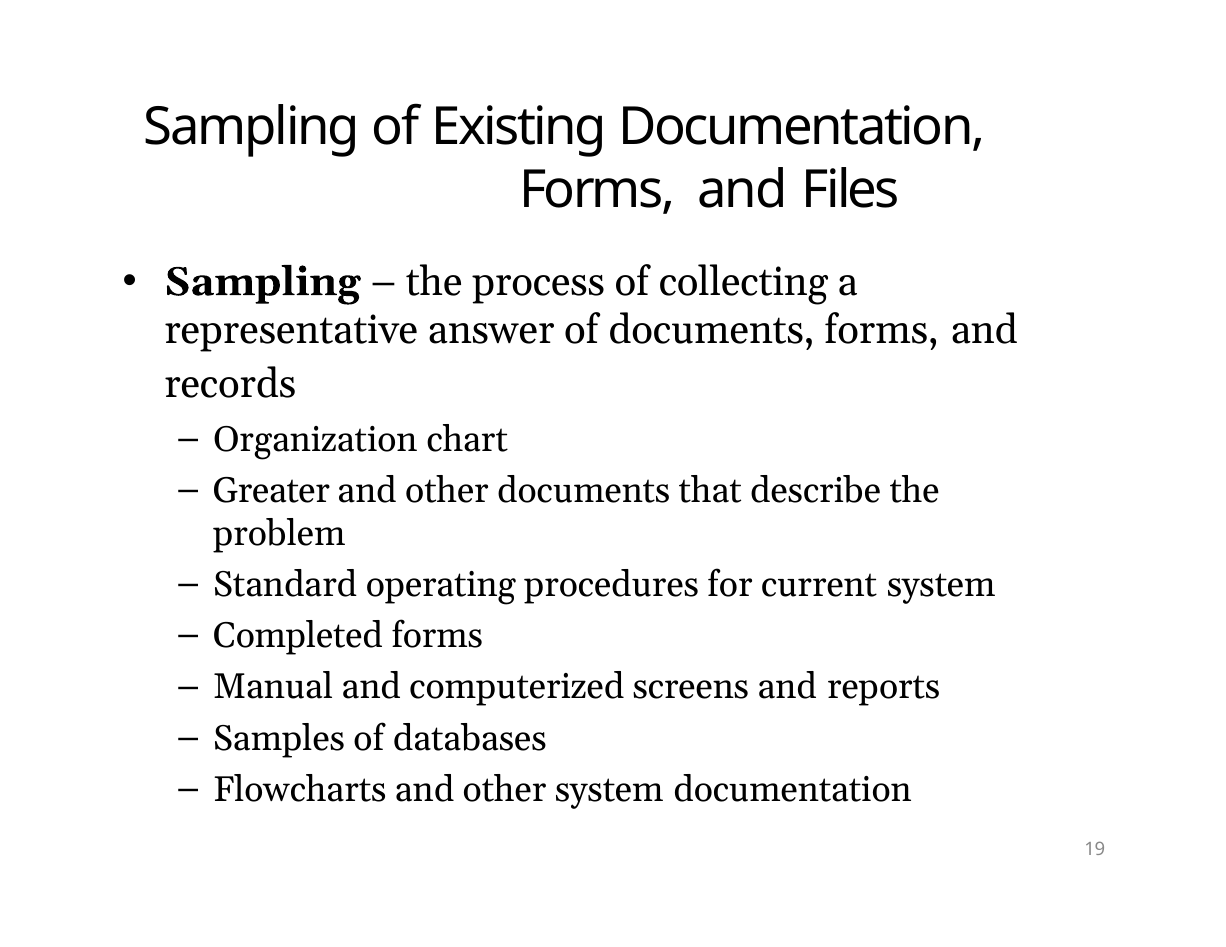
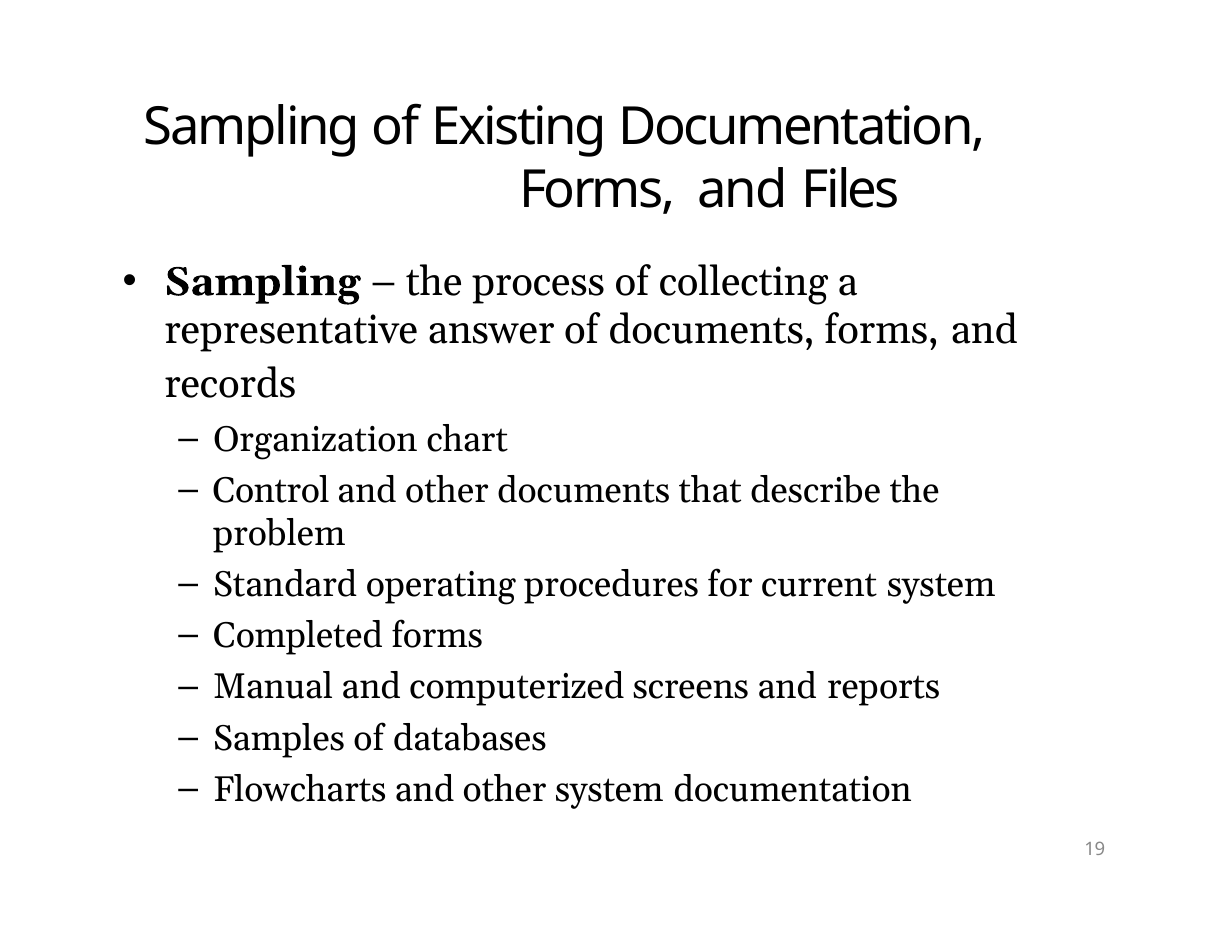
Greater: Greater -> Control (271, 491)
